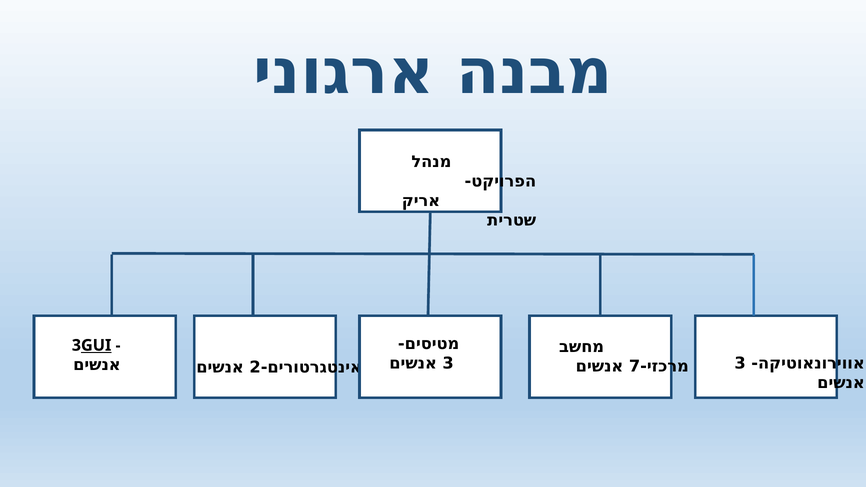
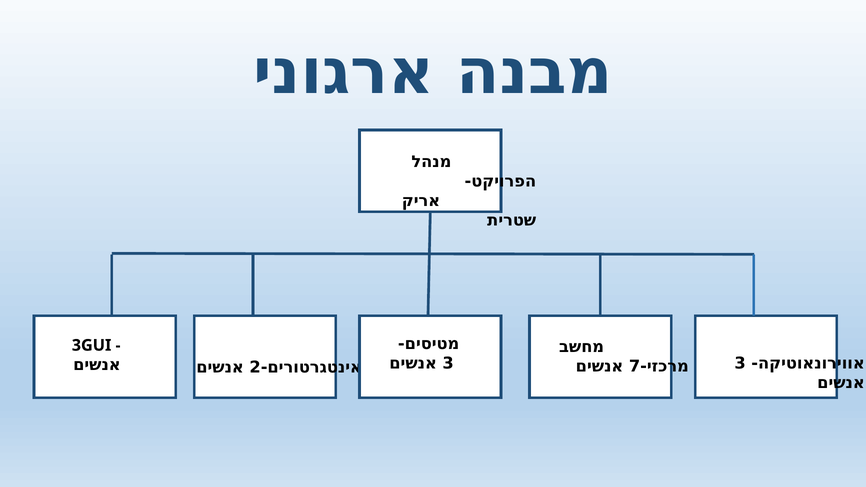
GUI underline: present -> none (96, 345)
